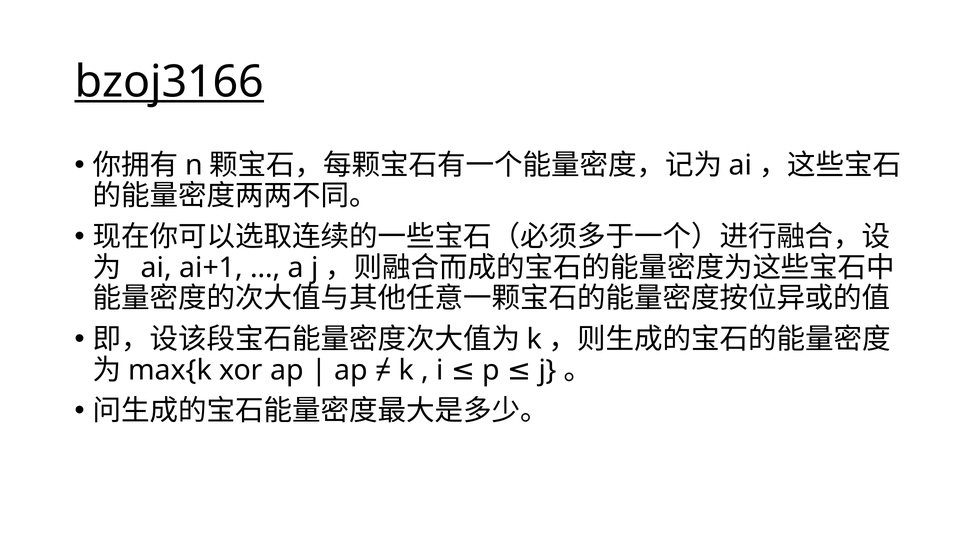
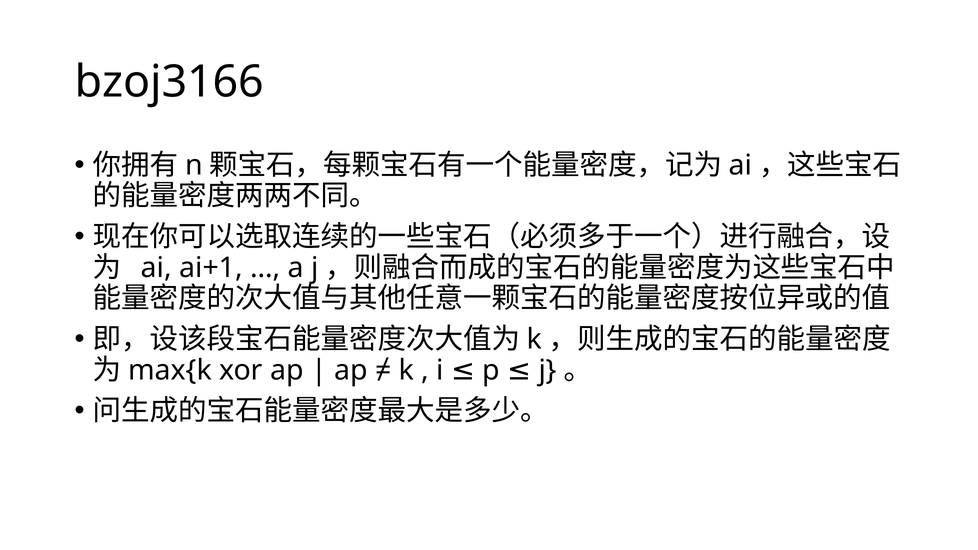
bzoj3166 underline: present -> none (169, 82)
